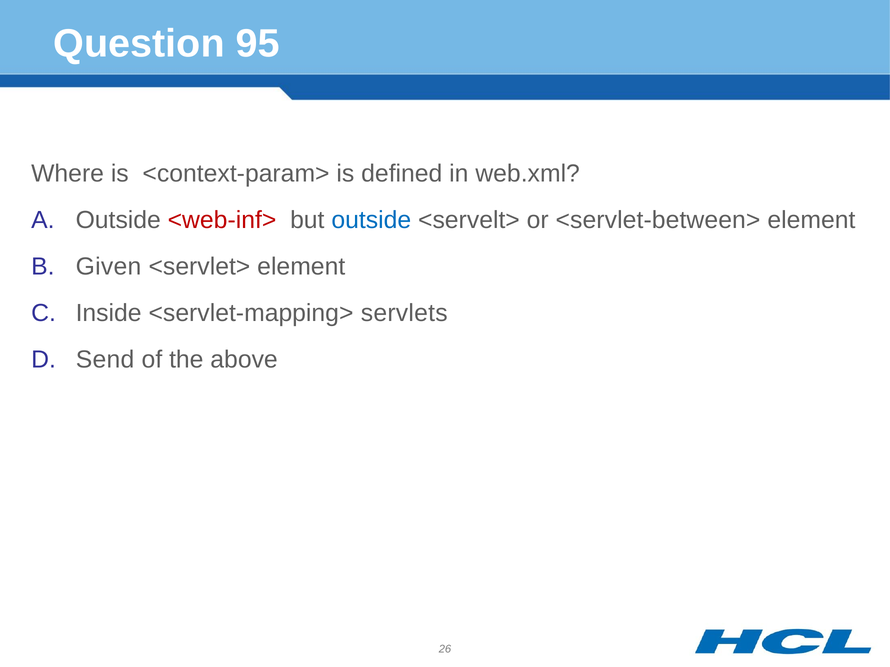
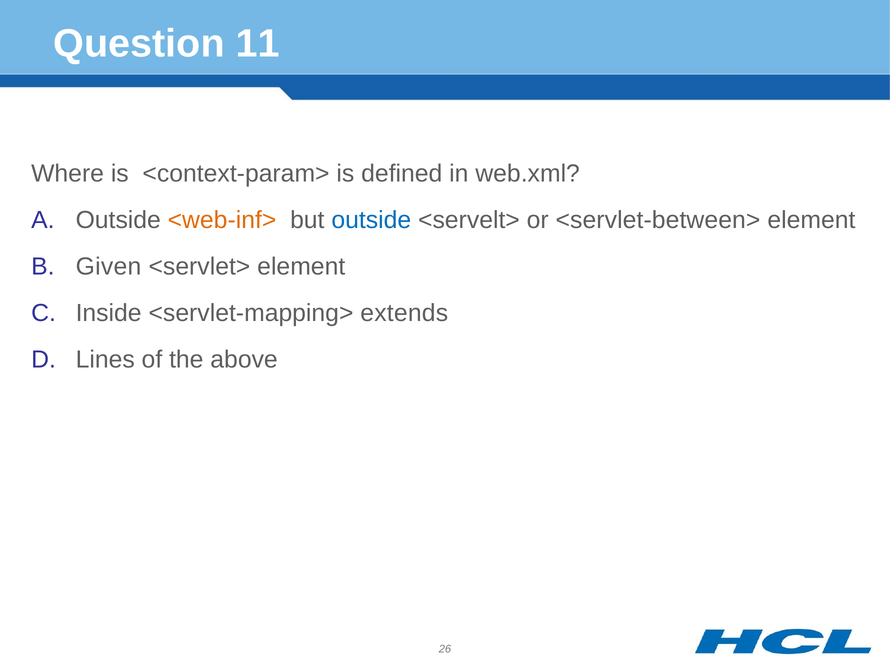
95: 95 -> 11 (258, 44)
<web-inf> colour: red -> orange (222, 220)
servlets: servlets -> extends (404, 313)
Send: Send -> Lines (105, 360)
